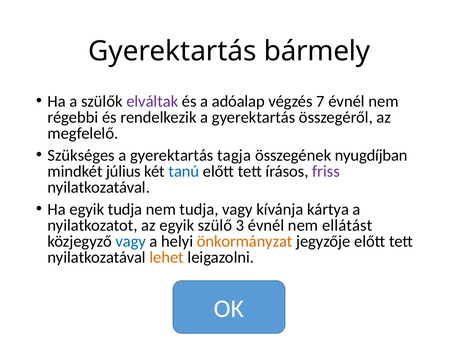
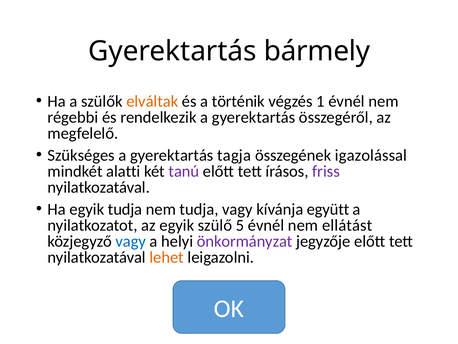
elváltak colour: purple -> orange (152, 101)
adóalap: adóalap -> történik (238, 101)
7: 7 -> 1 (320, 101)
nyugdíjban: nyugdíjban -> igazolással (371, 155)
július: július -> alatti (123, 171)
tanú colour: blue -> purple (184, 171)
kártya: kártya -> együtt (328, 209)
3: 3 -> 5 (240, 225)
önkormányzat colour: orange -> purple (245, 241)
